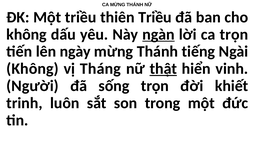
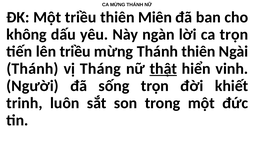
thiên Triều: Triều -> Miên (155, 17)
ngàn underline: present -> none (158, 34)
lên ngày: ngày -> triều (75, 51)
Thánh tiếng: tiếng -> thiên (198, 51)
Không: Không -> Thánh (32, 69)
